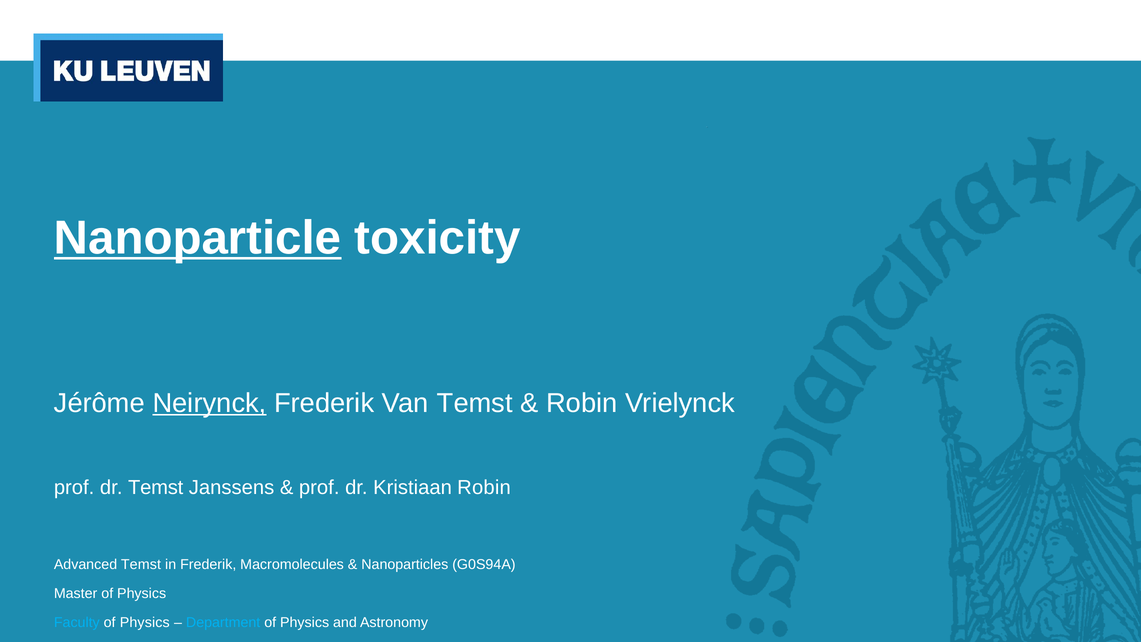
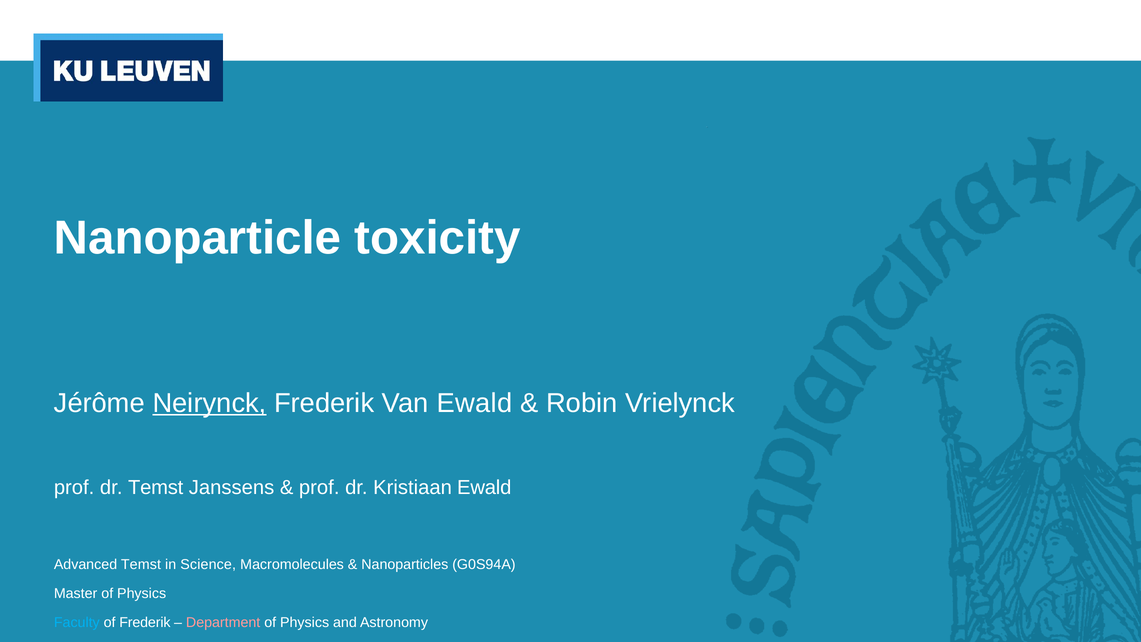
Nanoparticle underline: present -> none (198, 238)
Van Temst: Temst -> Ewald (475, 403)
Kristiaan Robin: Robin -> Ewald (484, 488)
in Frederik: Frederik -> Science (208, 564)
Physics: Physics -> Frederik (145, 622)
Department colour: light blue -> pink (223, 622)
